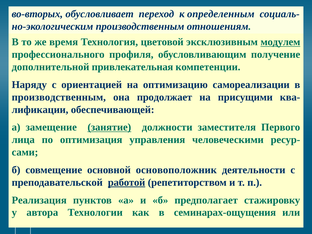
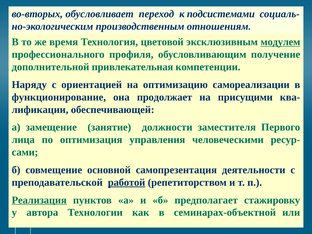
определенным: определенным -> подсистемами (221, 14)
производственным: производственным -> функционирование (59, 97)
занятие underline: present -> none (109, 127)
основоположник: основоположник -> самопрезентация (176, 170)
Реализация underline: none -> present (39, 200)
семинарах-ощущения: семинарах-ощущения -> семинарах-объектной (225, 213)
